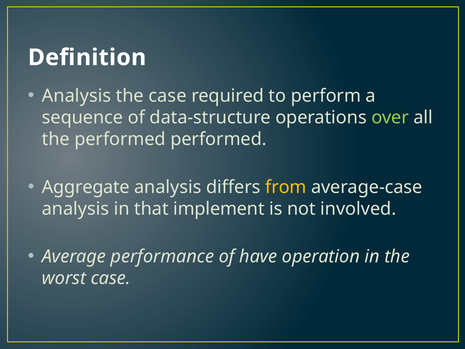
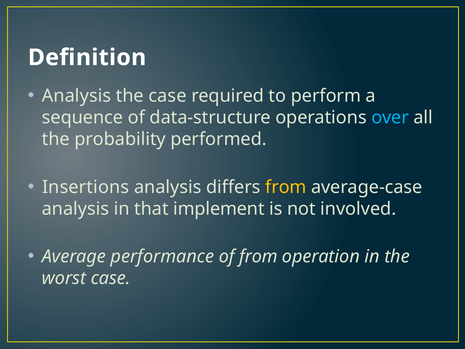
over colour: light green -> light blue (390, 117)
the performed: performed -> probability (120, 139)
Aggregate: Aggregate -> Insertions (86, 187)
of have: have -> from (258, 256)
